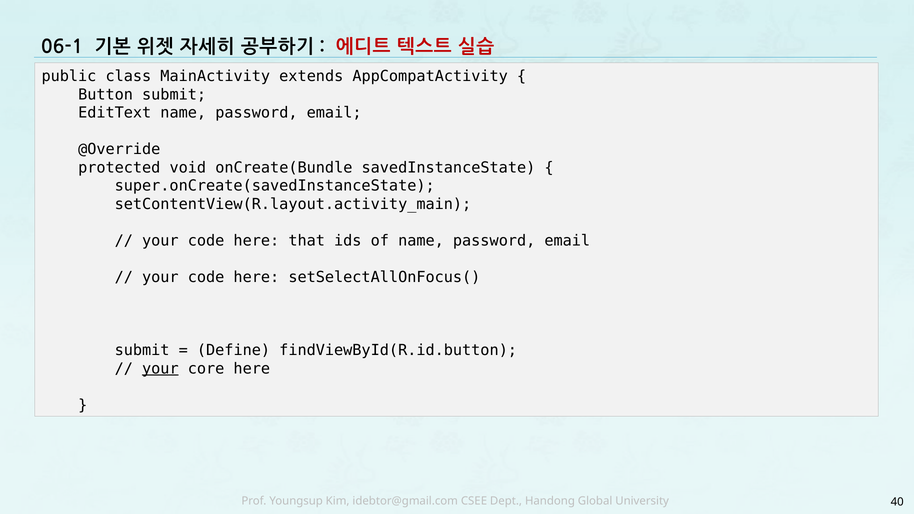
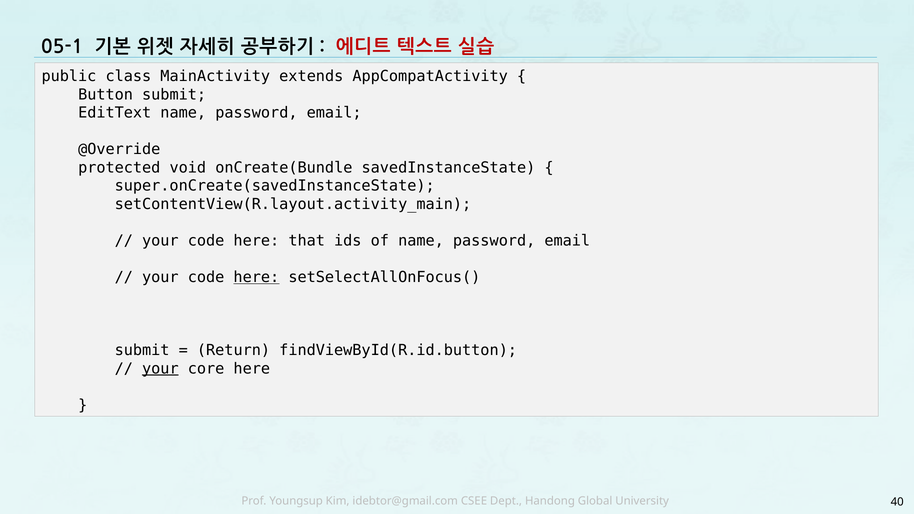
06-1: 06-1 -> 05-1 (62, 47)
here underline: none -> present (256, 277)
Define: Define -> Return (234, 350)
